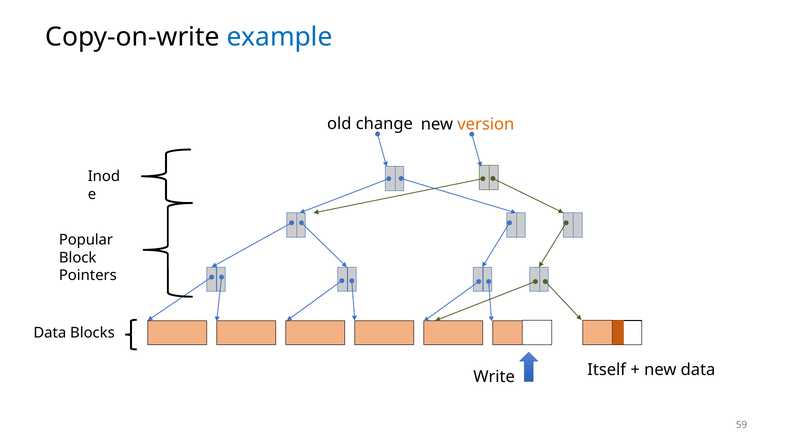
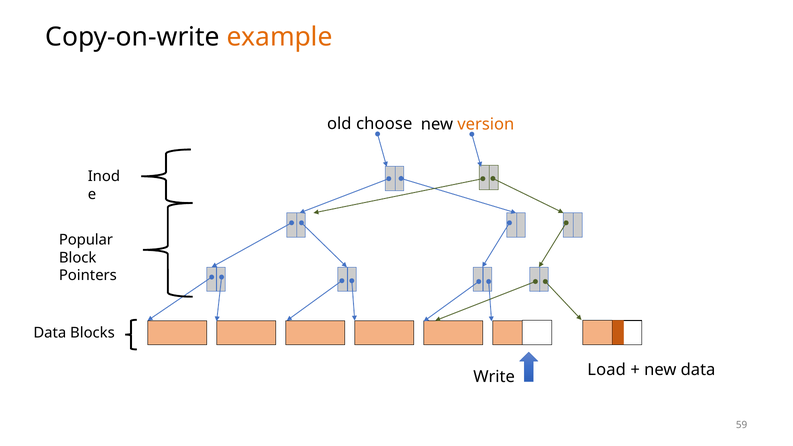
example colour: blue -> orange (280, 37)
change: change -> choose (384, 124)
Itself: Itself -> Load (607, 370)
